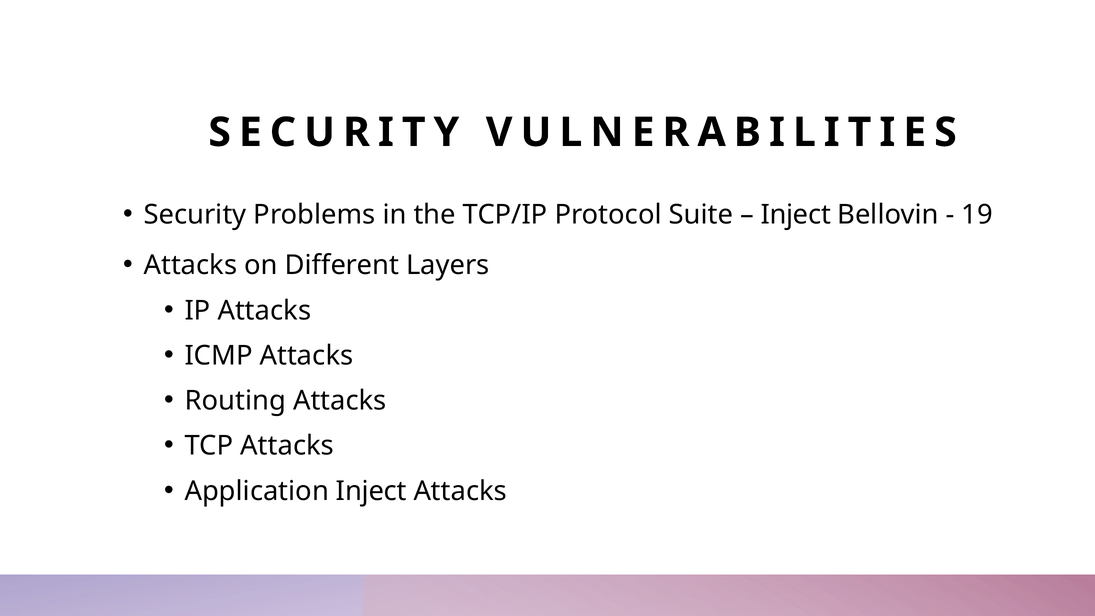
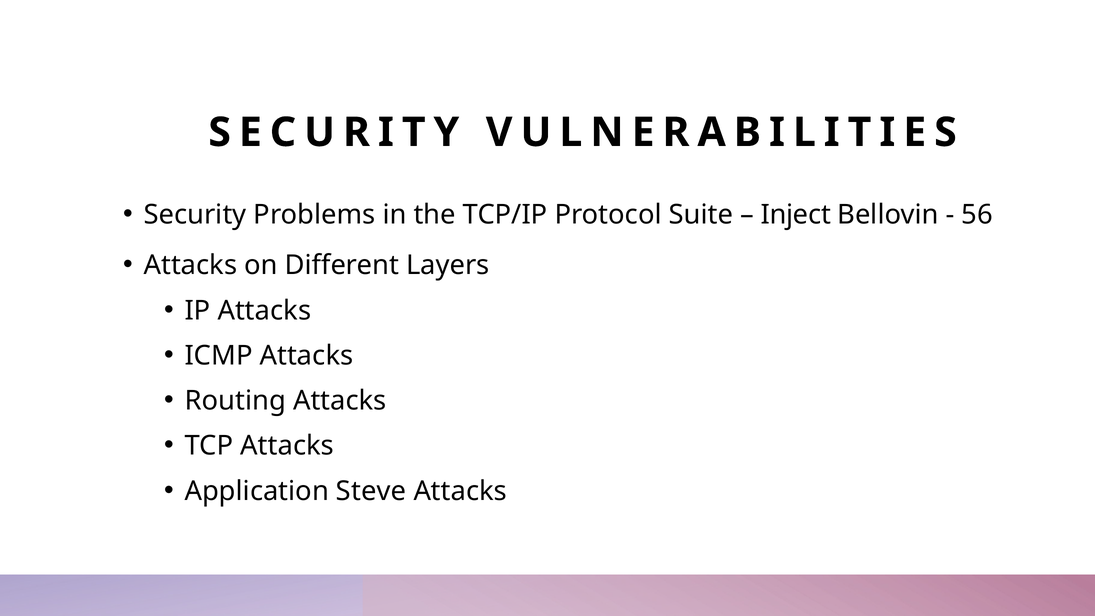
19: 19 -> 56 (977, 215)
Application Inject: Inject -> Steve (371, 491)
